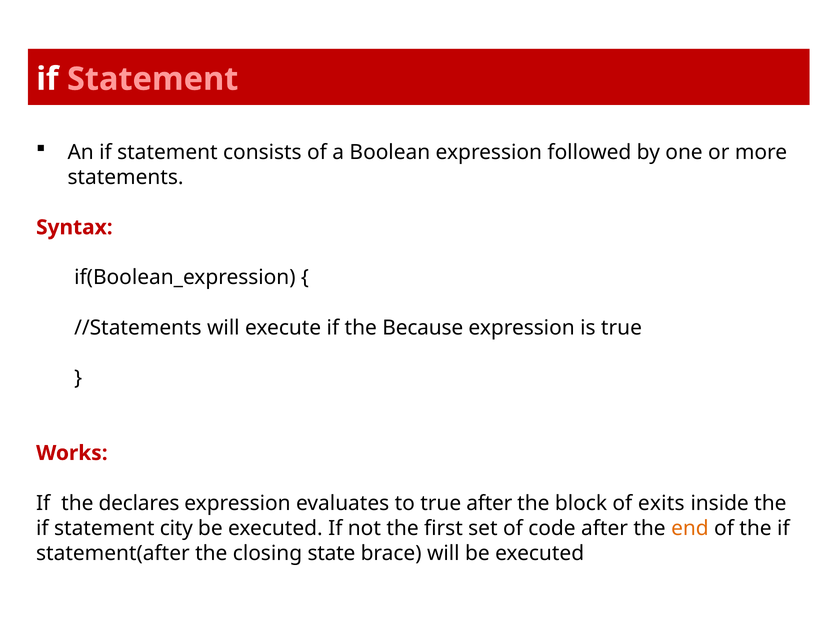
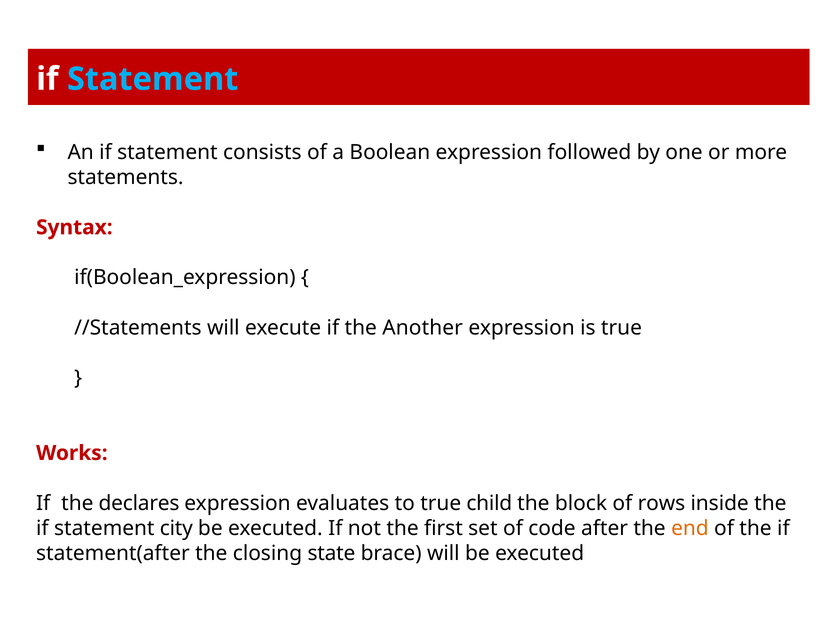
Statement colour: pink -> light blue (153, 79)
Because: Because -> Another (423, 328)
true after: after -> child (489, 504)
exits: exits -> rows (661, 504)
